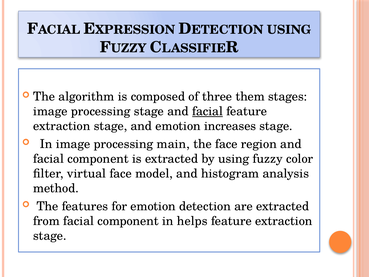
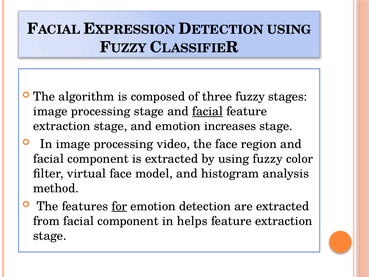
three them: them -> fuzzy (250, 97)
main: main -> video (173, 144)
for underline: none -> present (119, 206)
